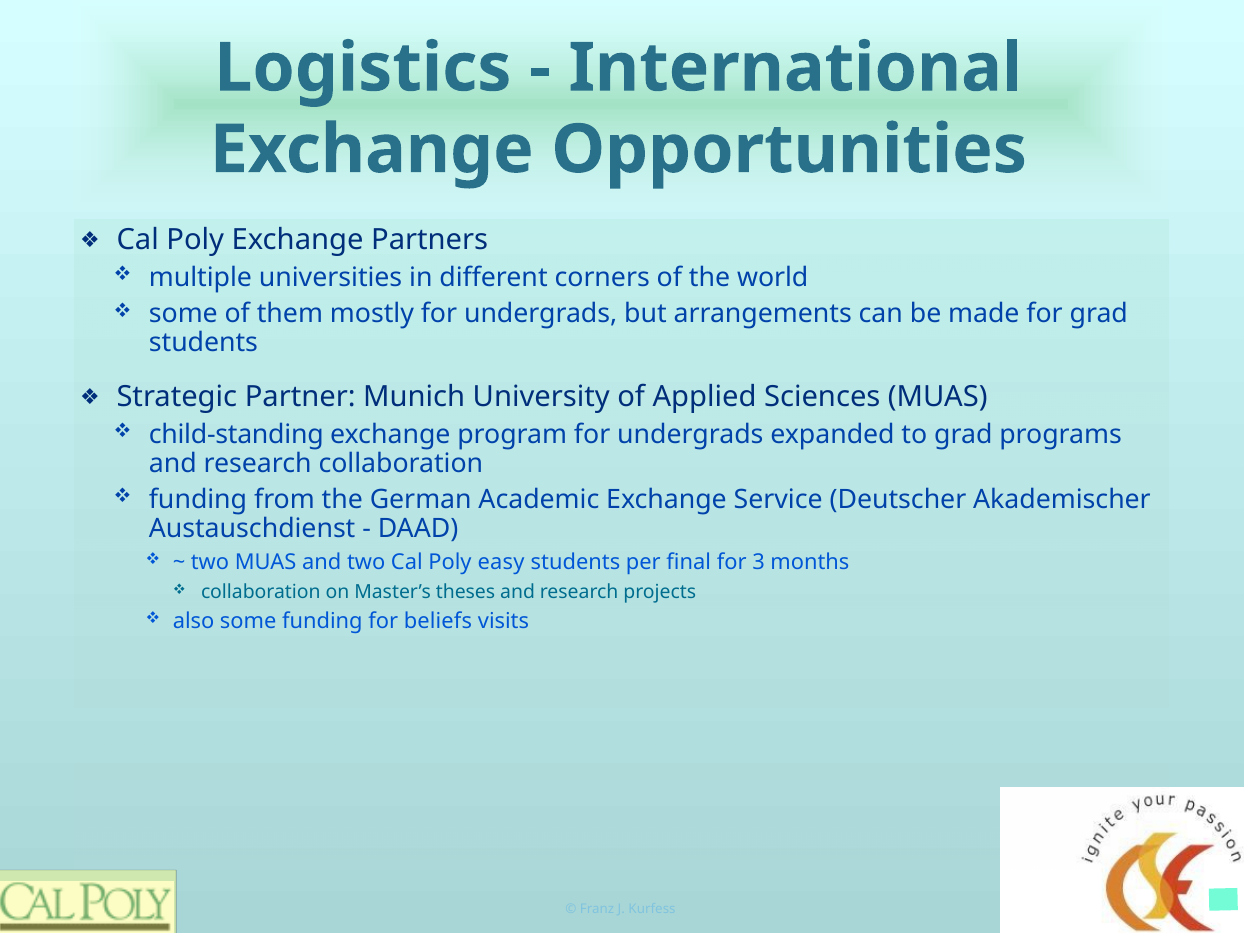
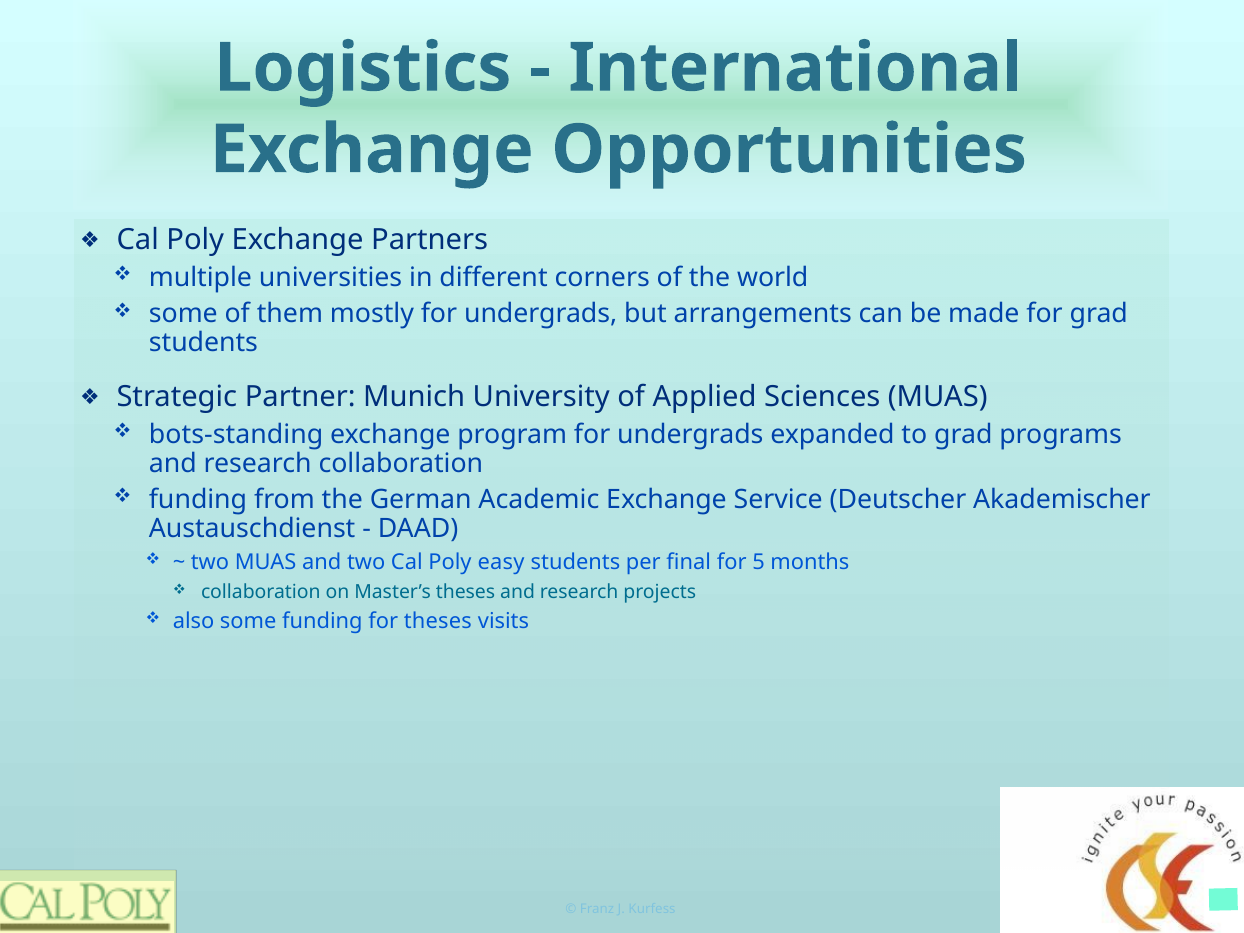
child-standing: child-standing -> bots-standing (236, 435)
3: 3 -> 5 (759, 562)
for beliefs: beliefs -> theses (438, 621)
